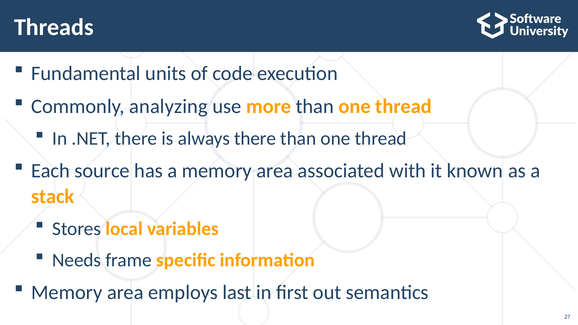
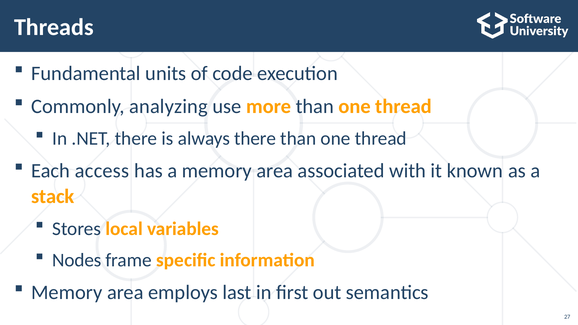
source: source -> access (102, 171)
Needs: Needs -> Nodes (77, 260)
